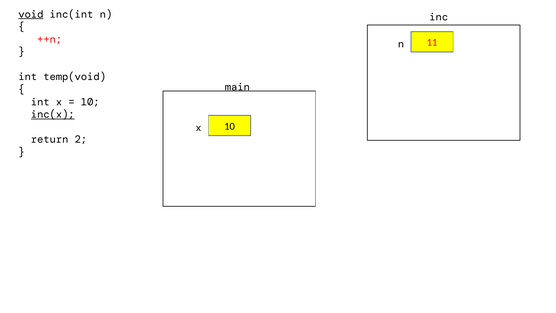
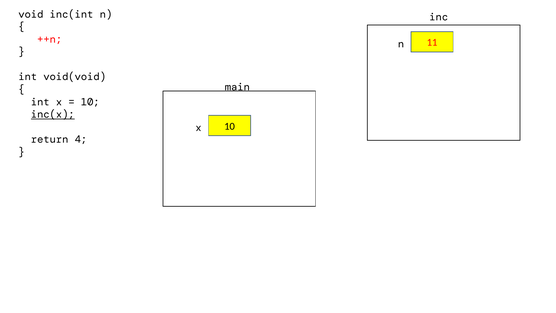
void underline: present -> none (31, 14)
temp(void: temp(void -> void(void (75, 77)
2: 2 -> 4 (81, 139)
